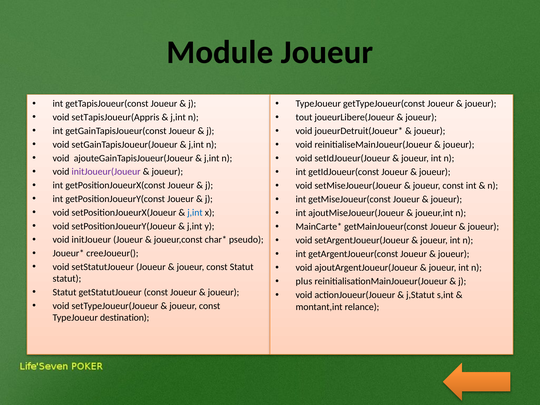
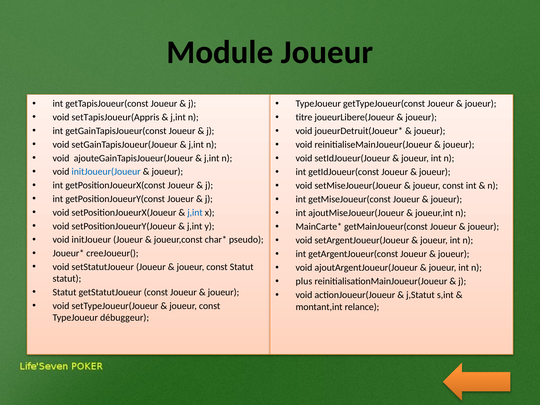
tout: tout -> titre (304, 117)
initJoueur(Joueur colour: purple -> blue (106, 172)
destination: destination -> débuggeur (125, 317)
